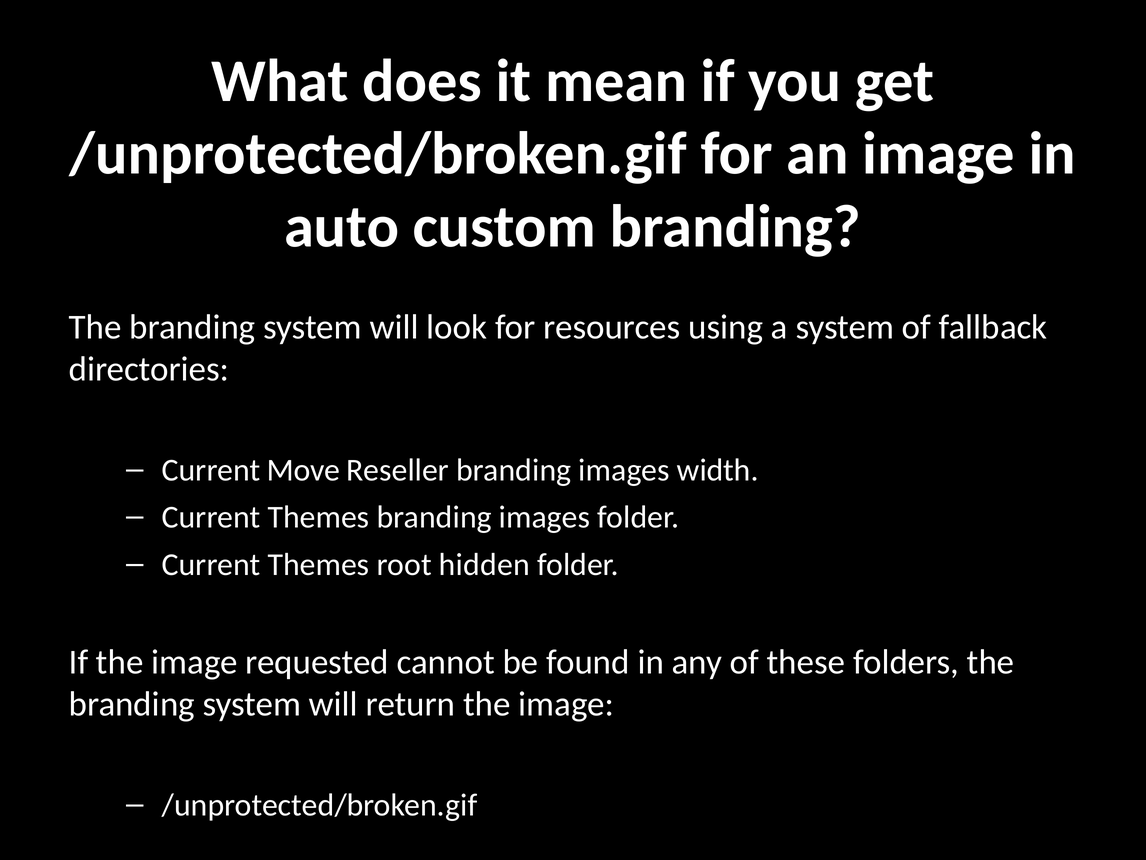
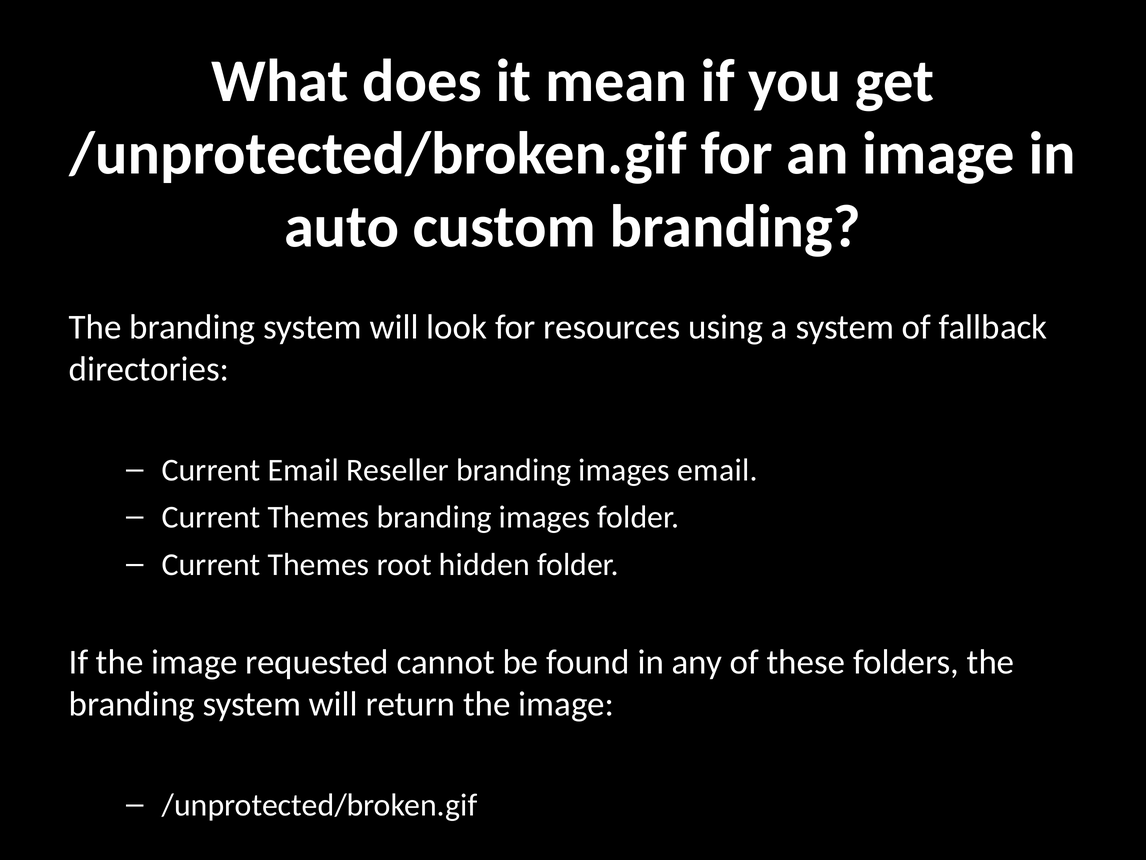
Current Move: Move -> Email (303, 470)
images width: width -> email (718, 470)
